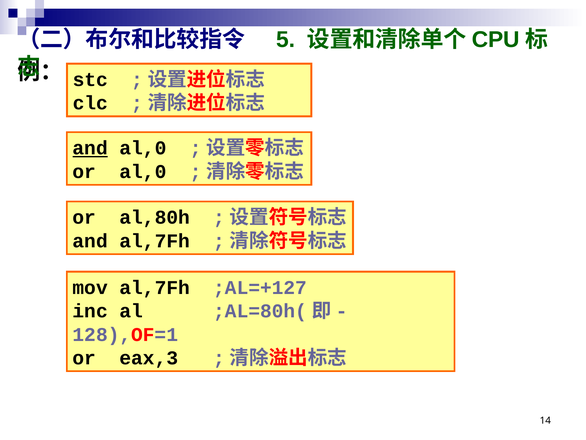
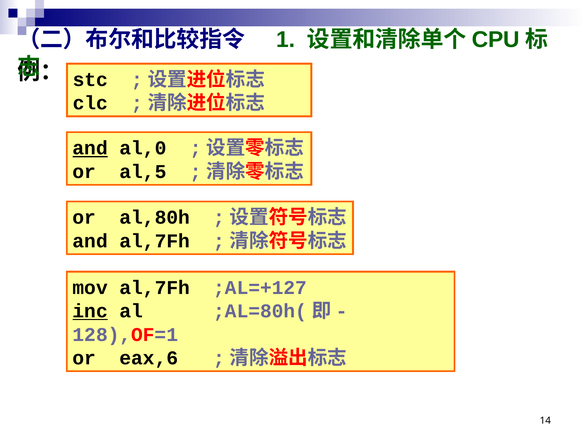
5: 5 -> 1 (286, 40)
or al,0: al,0 -> al,5 (143, 171)
inc underline: none -> present (90, 311)
eax,3: eax,3 -> eax,6 (149, 358)
